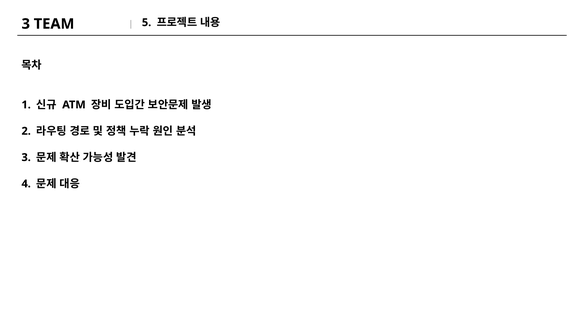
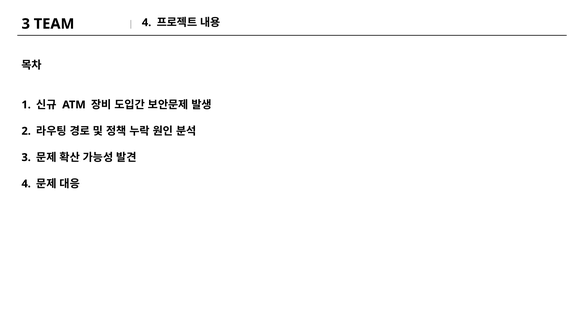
TEAM 5: 5 -> 4 (147, 23)
